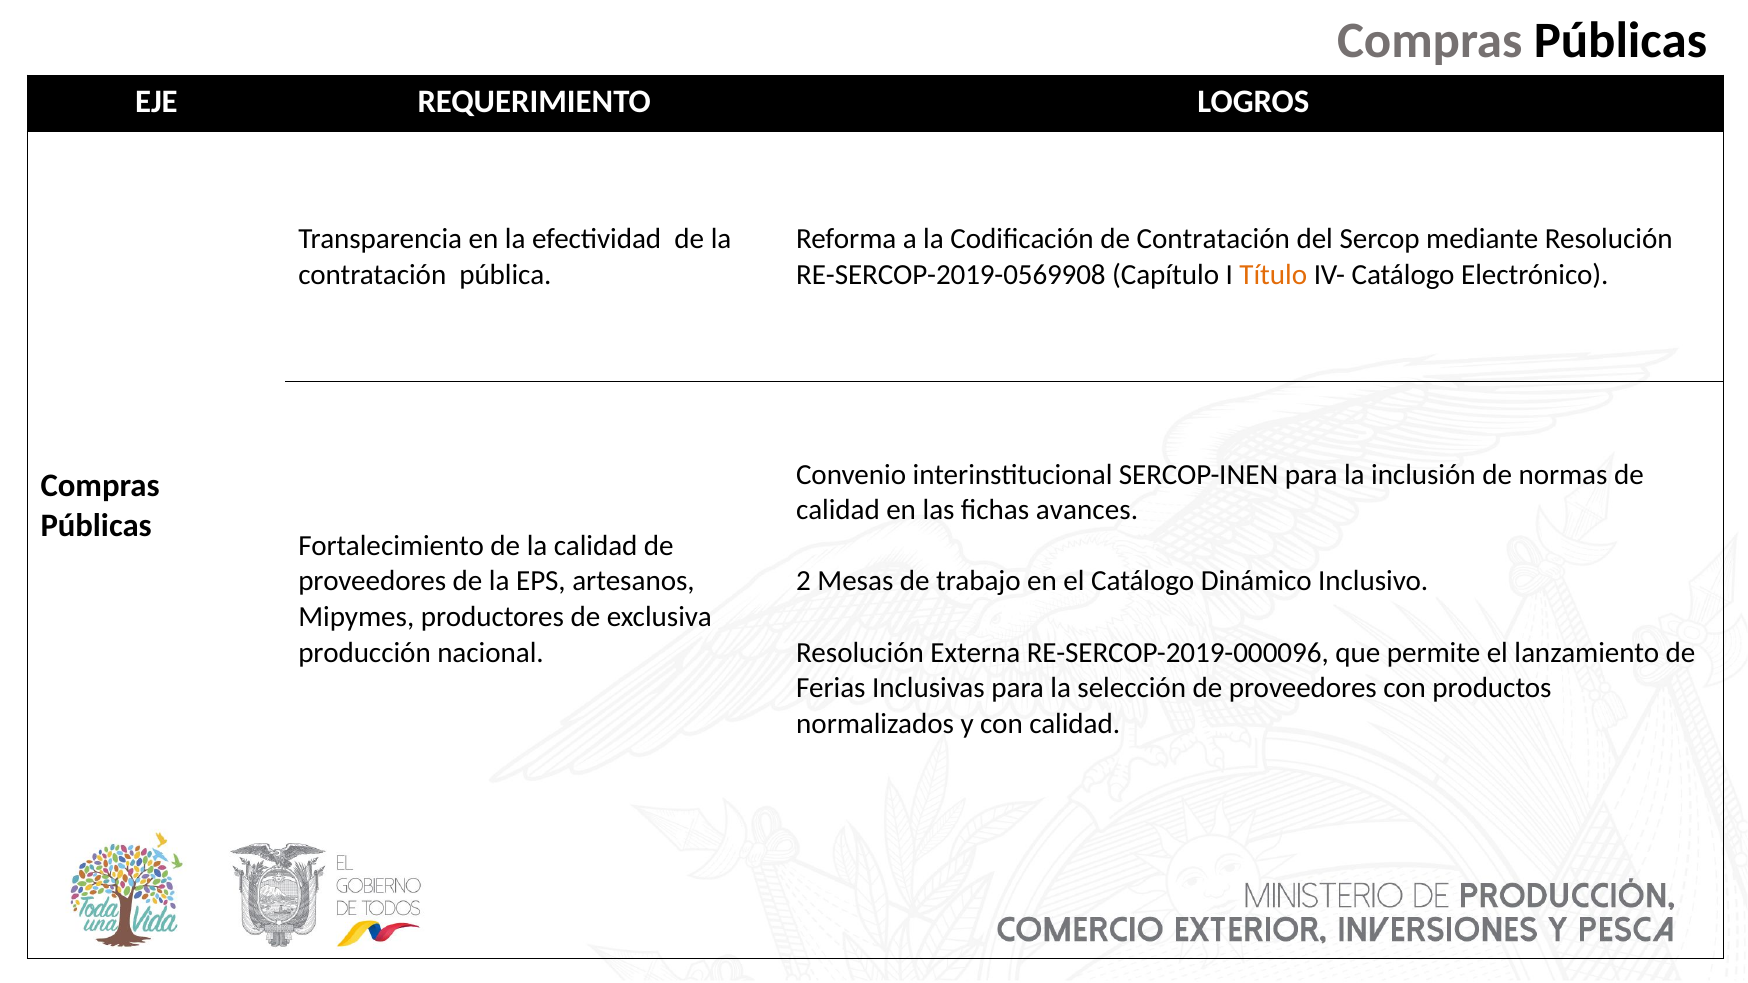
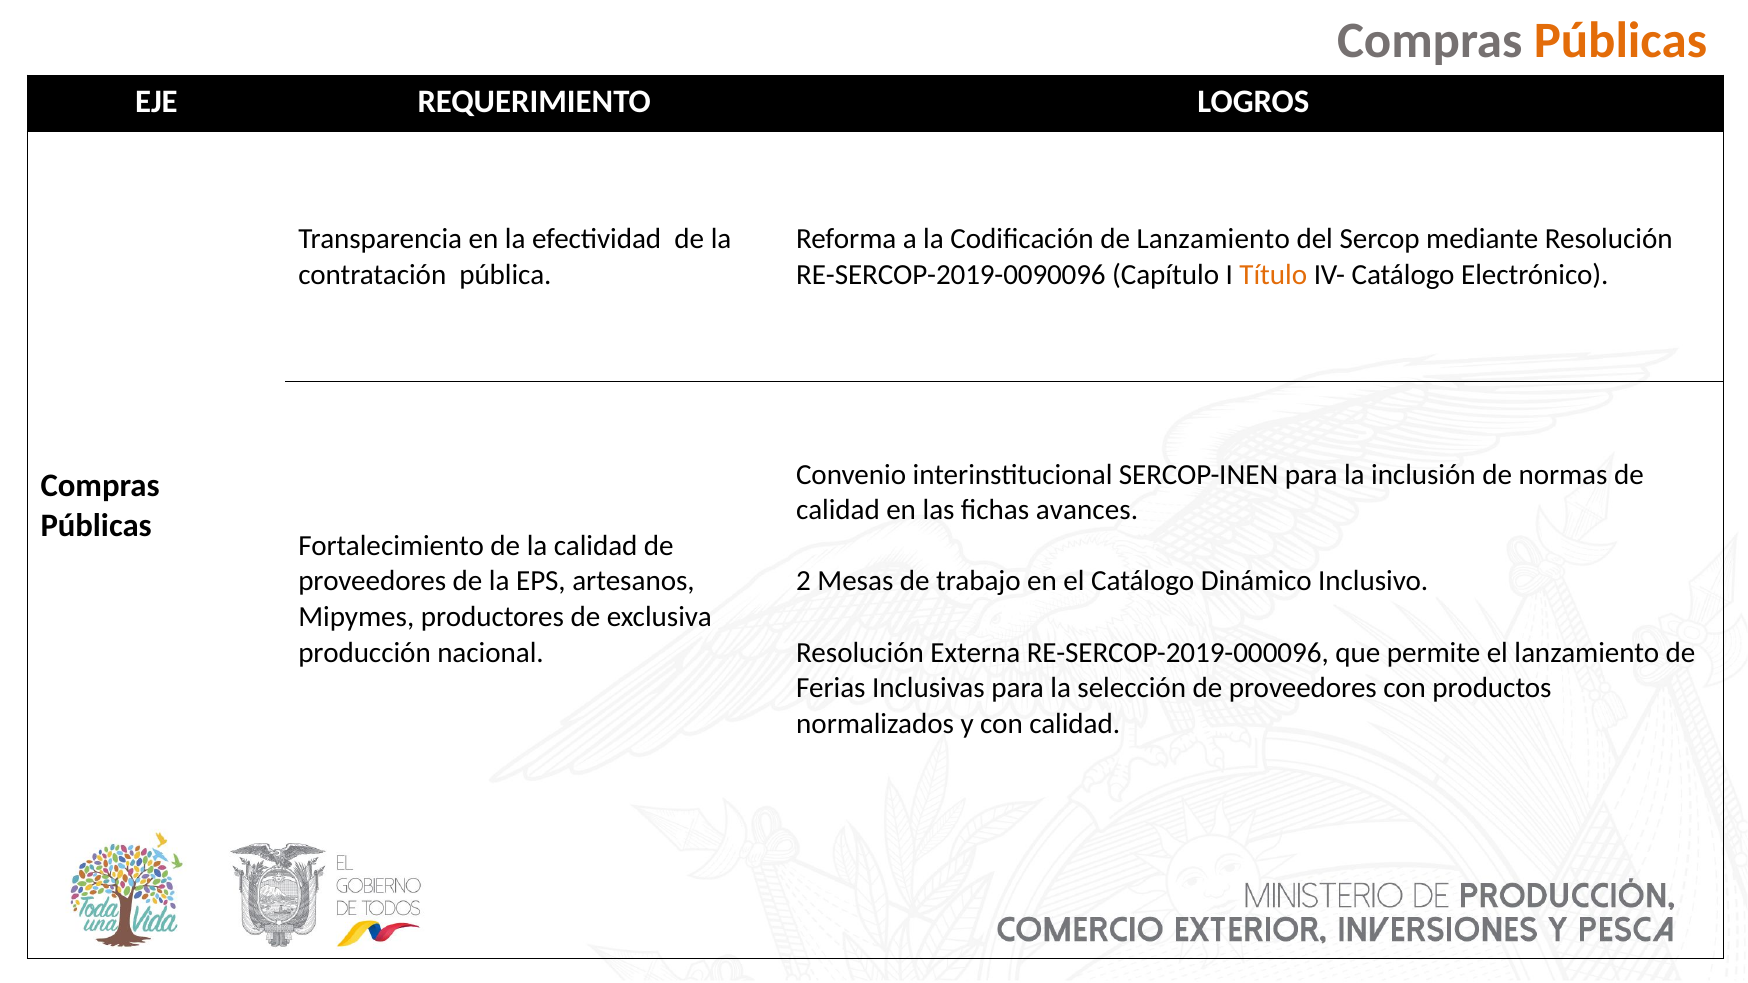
Públicas colour: black -> orange (1620, 41)
de Contratación: Contratación -> Lanzamiento (1213, 239)
RE-SERCOP-2019-0569908: RE-SERCOP-2019-0569908 -> RE-SERCOP-2019-0090096 (951, 275)
